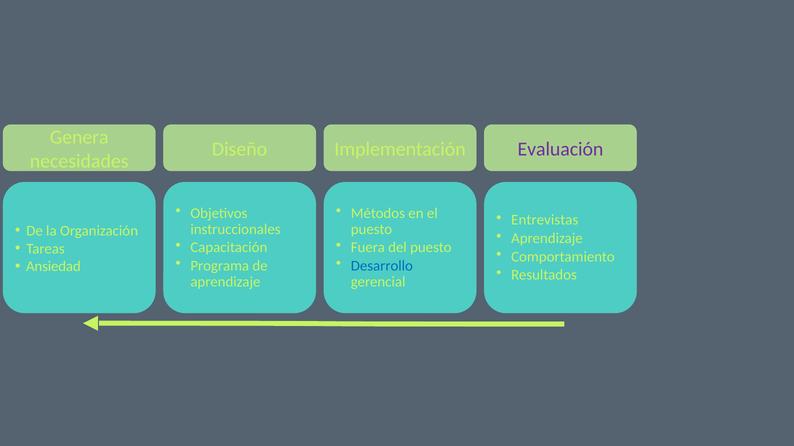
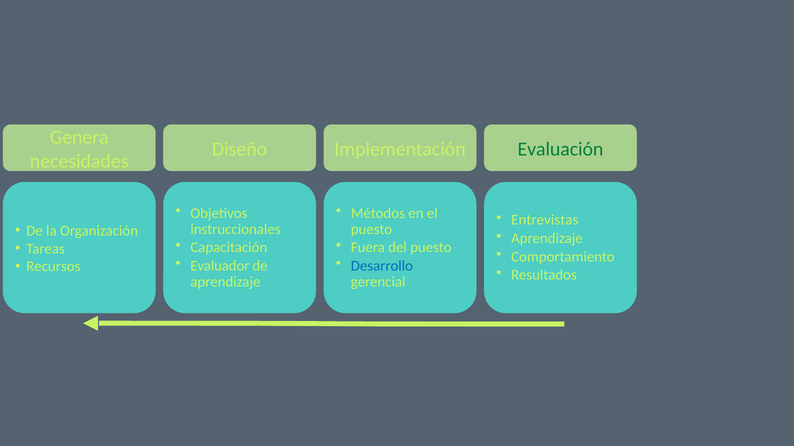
Evaluación colour: purple -> green (560, 149)
Programa: Programa -> Evaluador (220, 266)
Ansiedad: Ansiedad -> Recursos (53, 267)
